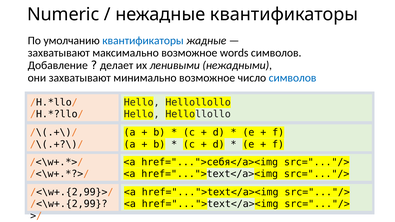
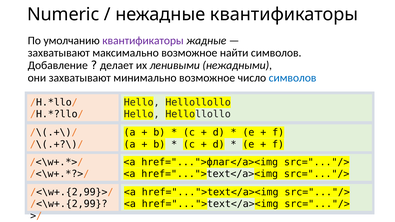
квантификаторы colour: blue -> purple (143, 41)
words: words -> найти (234, 53)
href="...">себя</a><img: href="...">себя</a><img -> href="...">флаг</a><img (210, 162)
